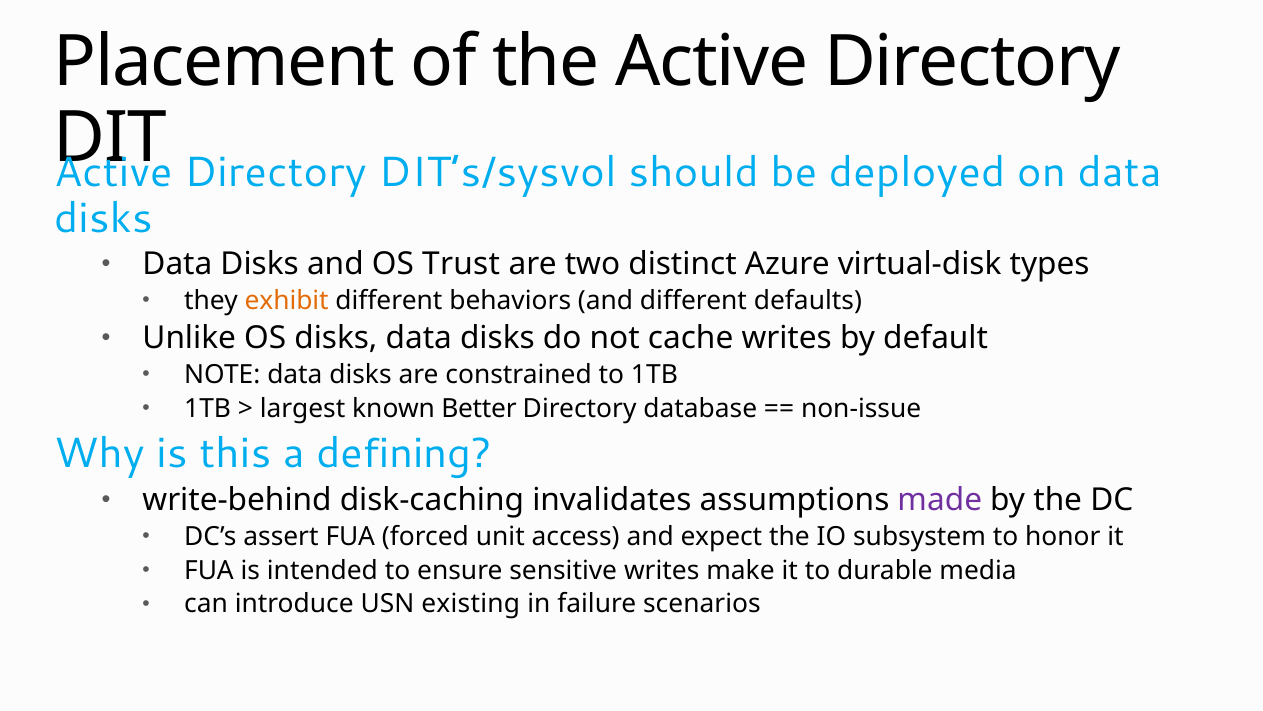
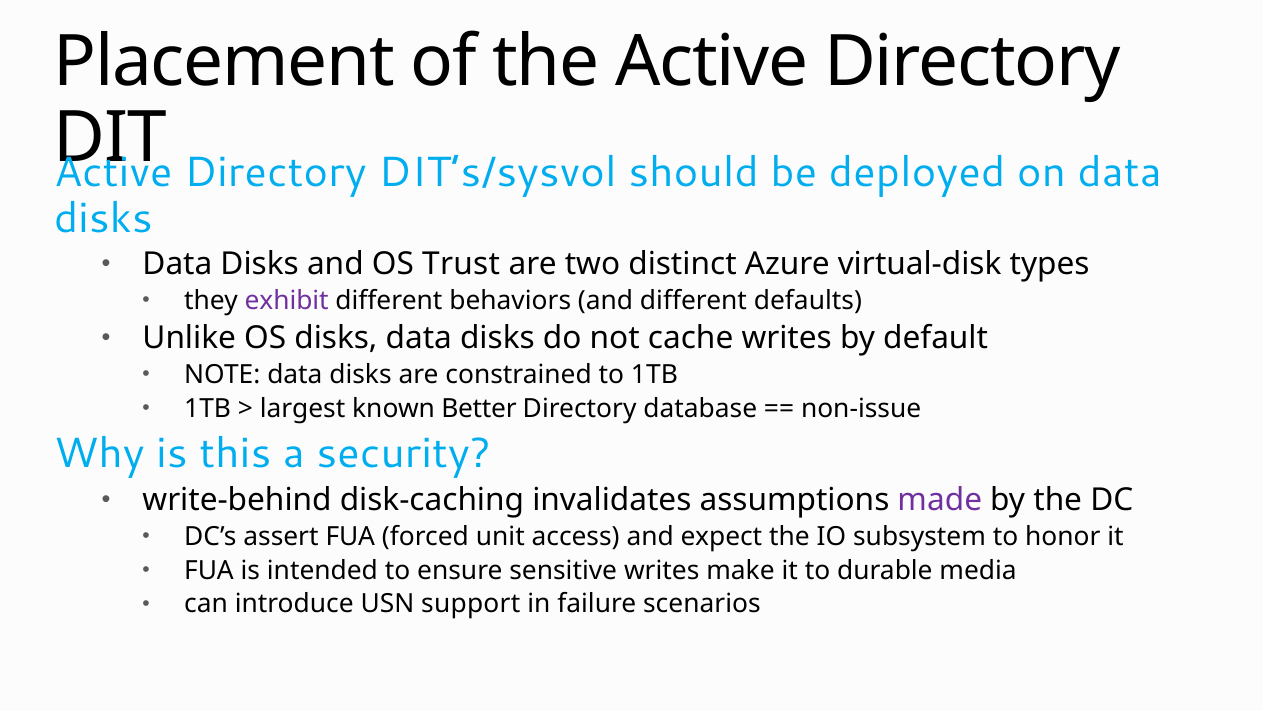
exhibit colour: orange -> purple (287, 301)
defining: defining -> security (404, 454)
existing: existing -> support (471, 604)
